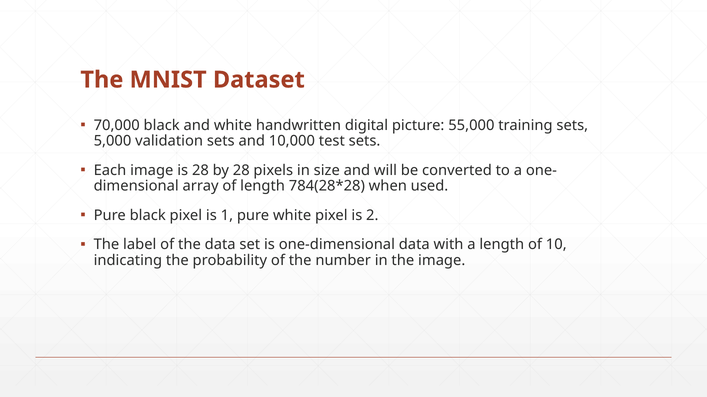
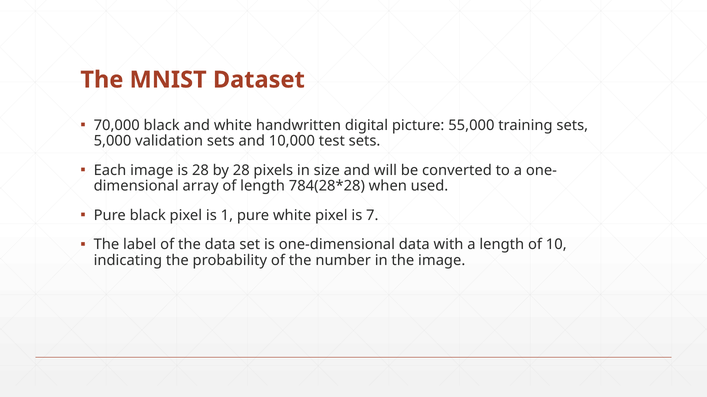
2: 2 -> 7 (372, 216)
